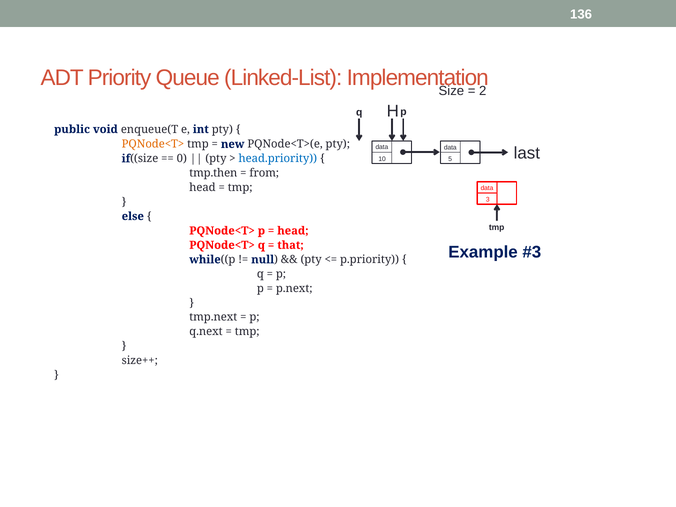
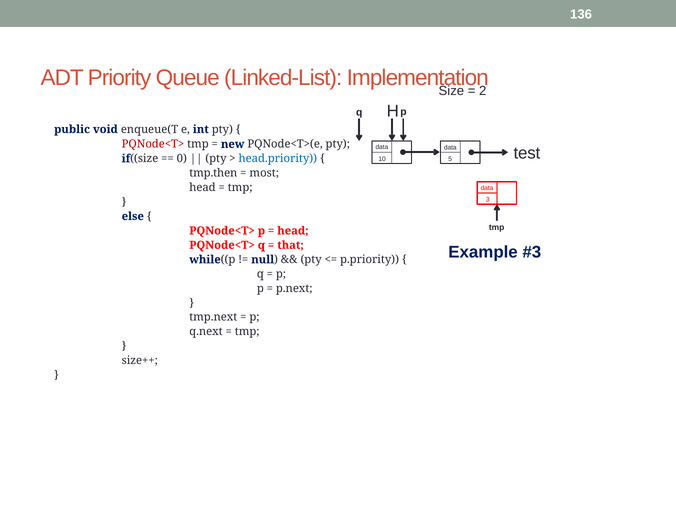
PQNode<T> colour: orange -> red (153, 144)
last: last -> test (527, 153)
from: from -> most (264, 173)
